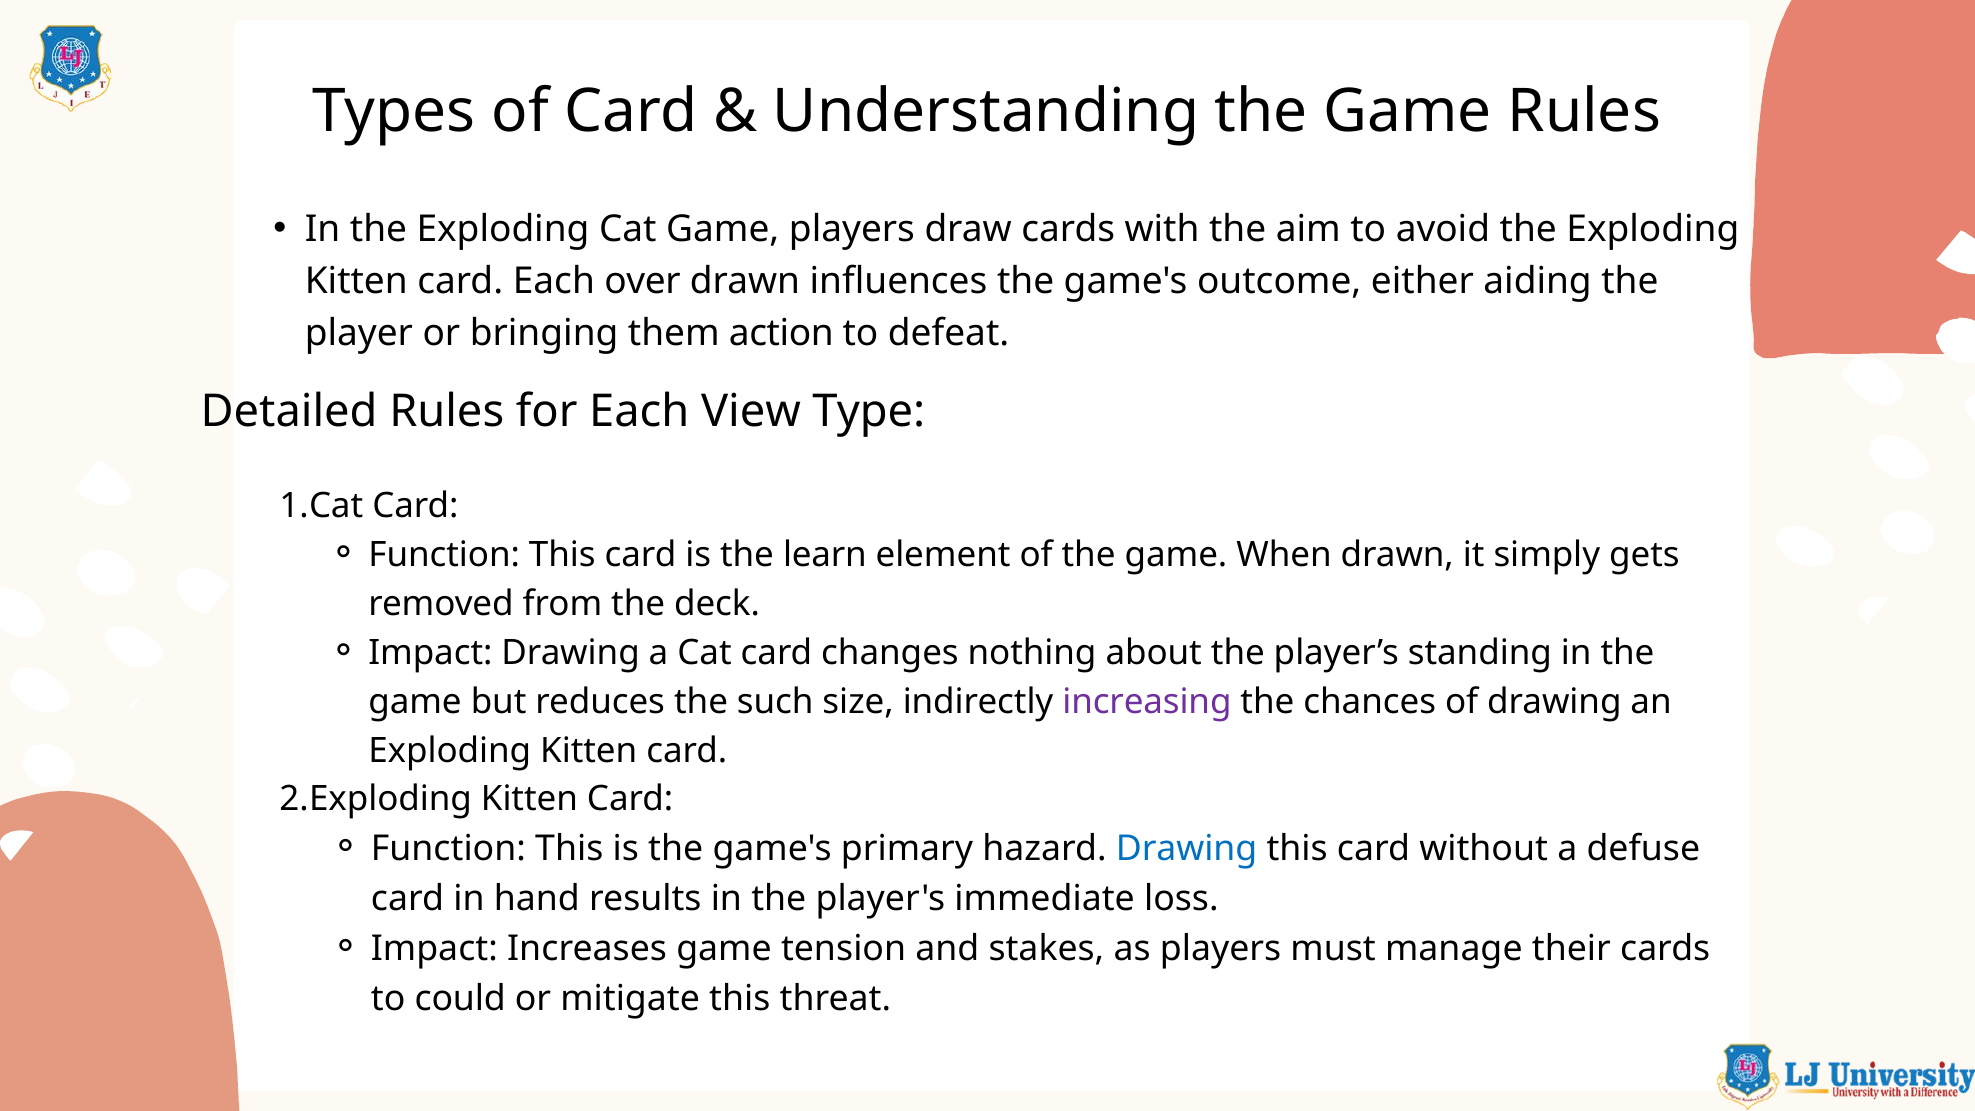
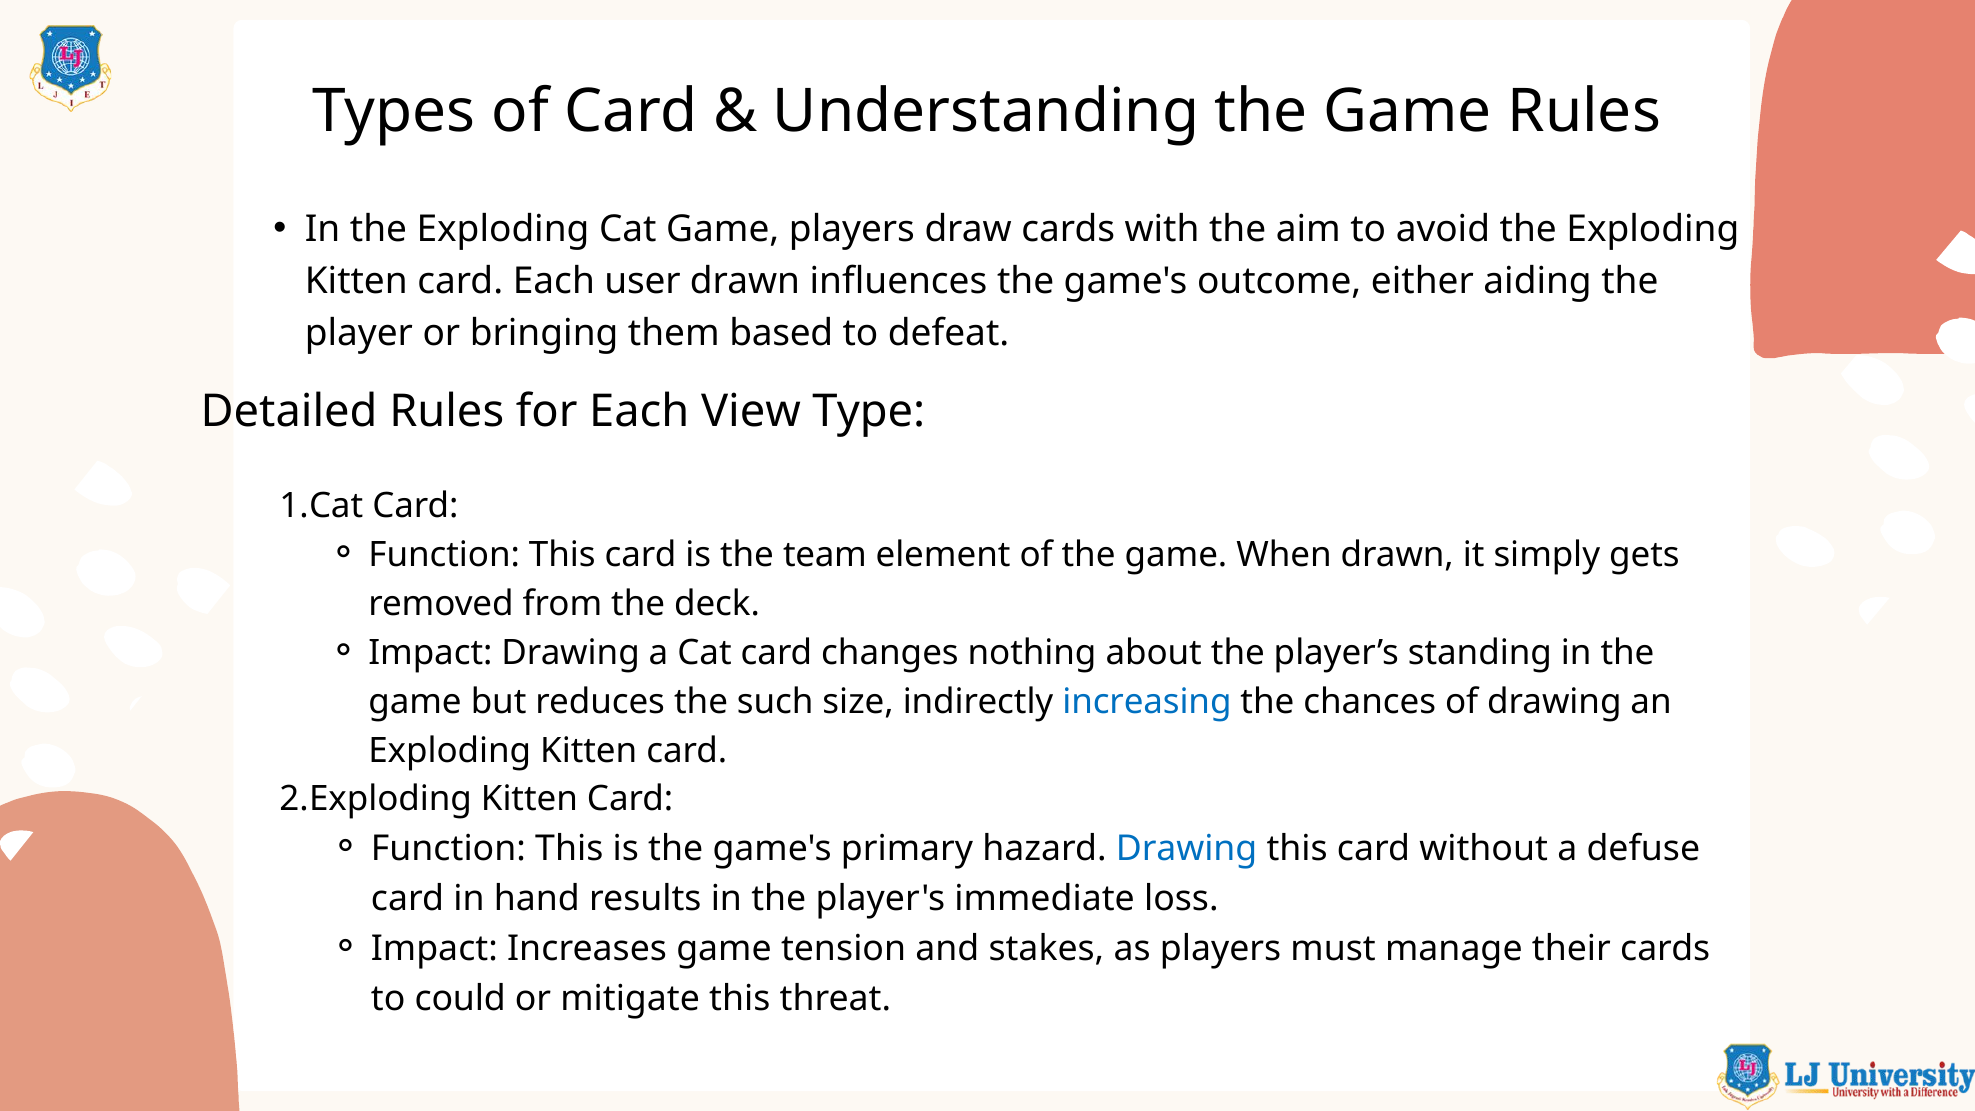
over: over -> user (643, 281)
action: action -> based (781, 333)
learn: learn -> team (825, 555)
increasing colour: purple -> blue (1147, 702)
